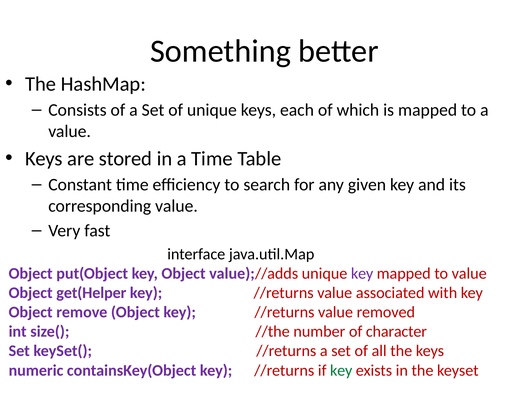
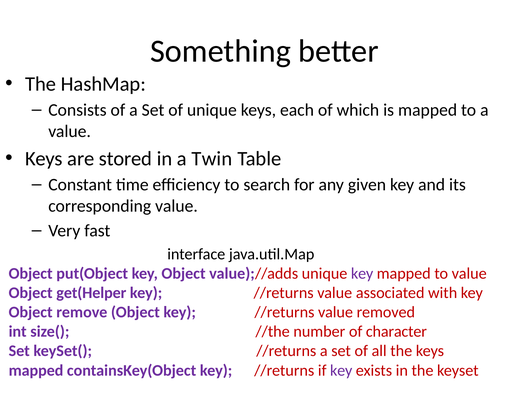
a Time: Time -> Twin (212, 158)
numeric: numeric -> mapped (36, 370)
key colour: green -> purple (341, 370)
